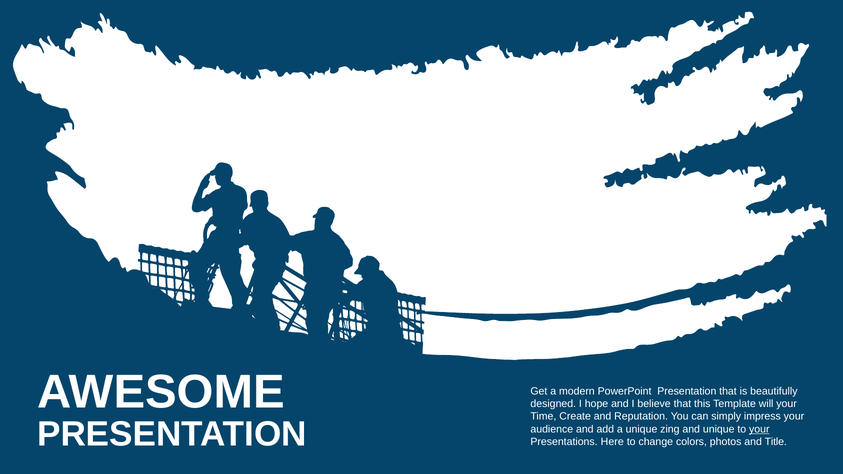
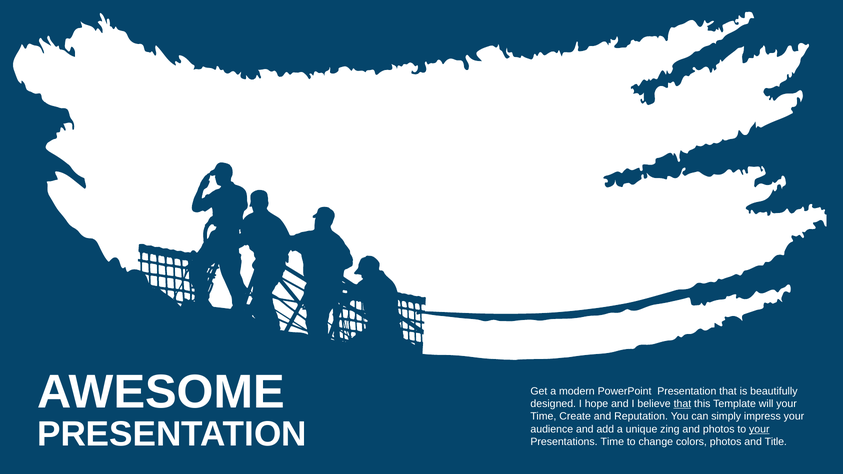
that underline: none -> present (682, 404)
and unique: unique -> photos (719, 429)
Presentations Here: Here -> Time (612, 442)
